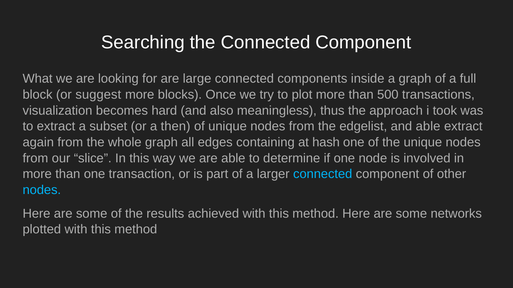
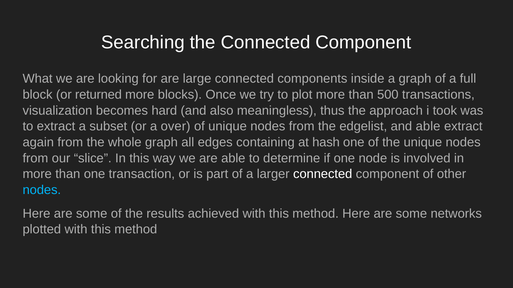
suggest: suggest -> returned (98, 95)
then: then -> over (176, 127)
connected colour: light blue -> white (323, 174)
